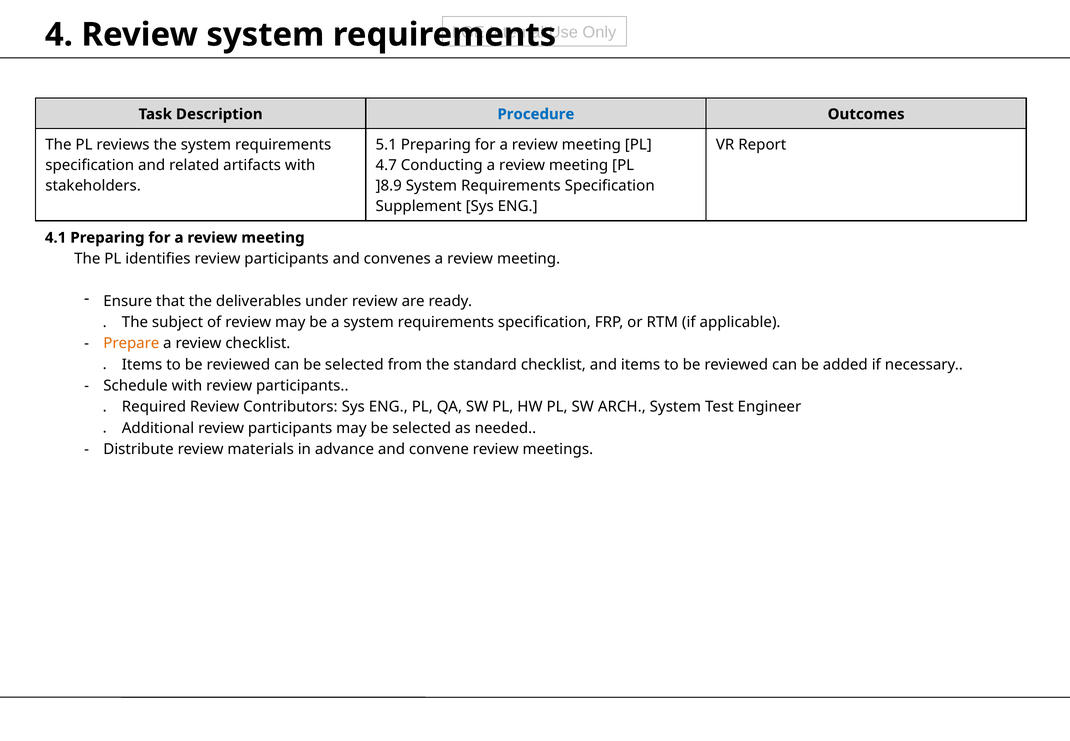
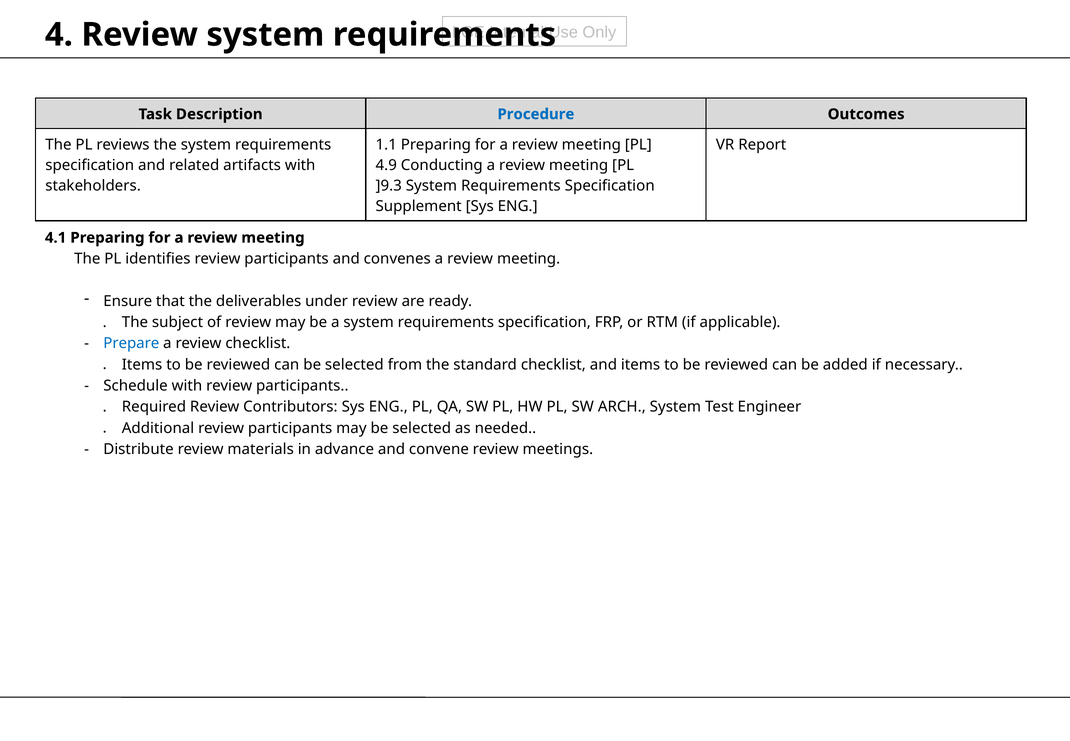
5.1: 5.1 -> 1.1 (386, 145)
4.7: 4.7 -> 4.9 (386, 165)
]8.9: ]8.9 -> ]9.3 (389, 186)
Prepare colour: orange -> blue (131, 343)
